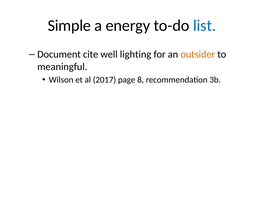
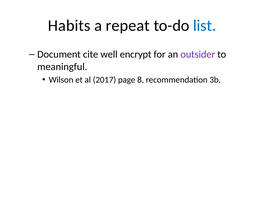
Simple: Simple -> Habits (69, 26)
energy: energy -> repeat (128, 26)
lighting: lighting -> encrypt (136, 54)
outsider colour: orange -> purple (198, 54)
